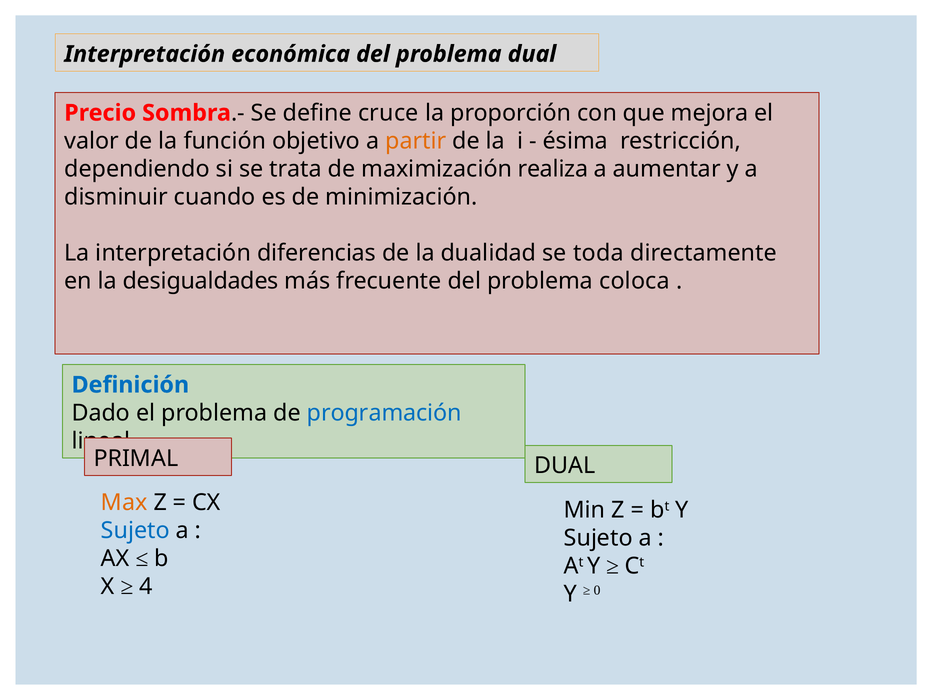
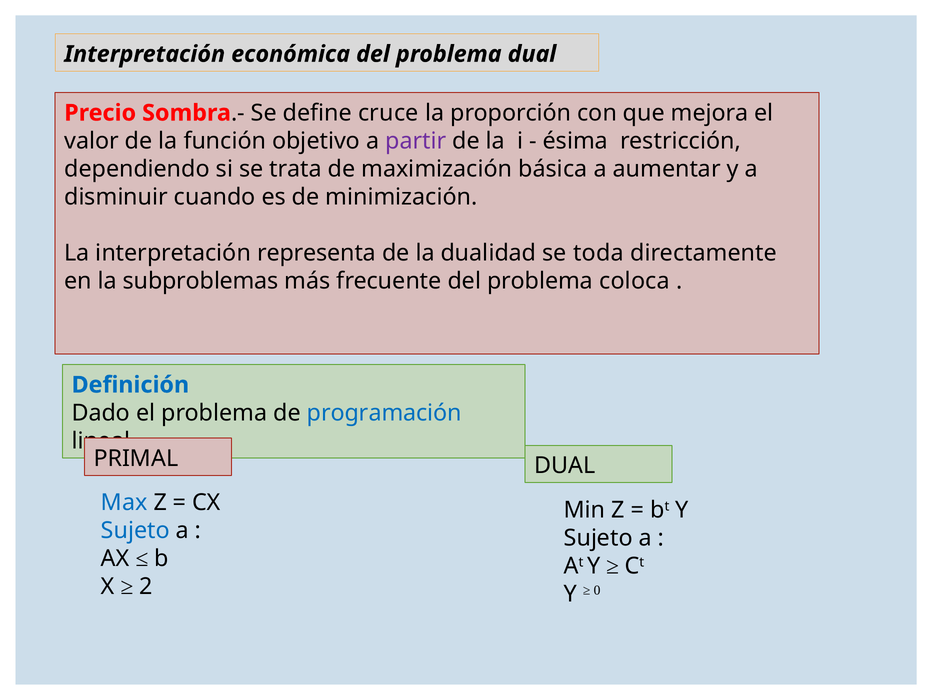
partir colour: orange -> purple (416, 141)
realiza: realiza -> básica (553, 169)
diferencias: diferencias -> representa (317, 253)
desigualdades: desigualdades -> subproblemas (201, 281)
Max colour: orange -> blue (124, 502)
4: 4 -> 2 (146, 586)
